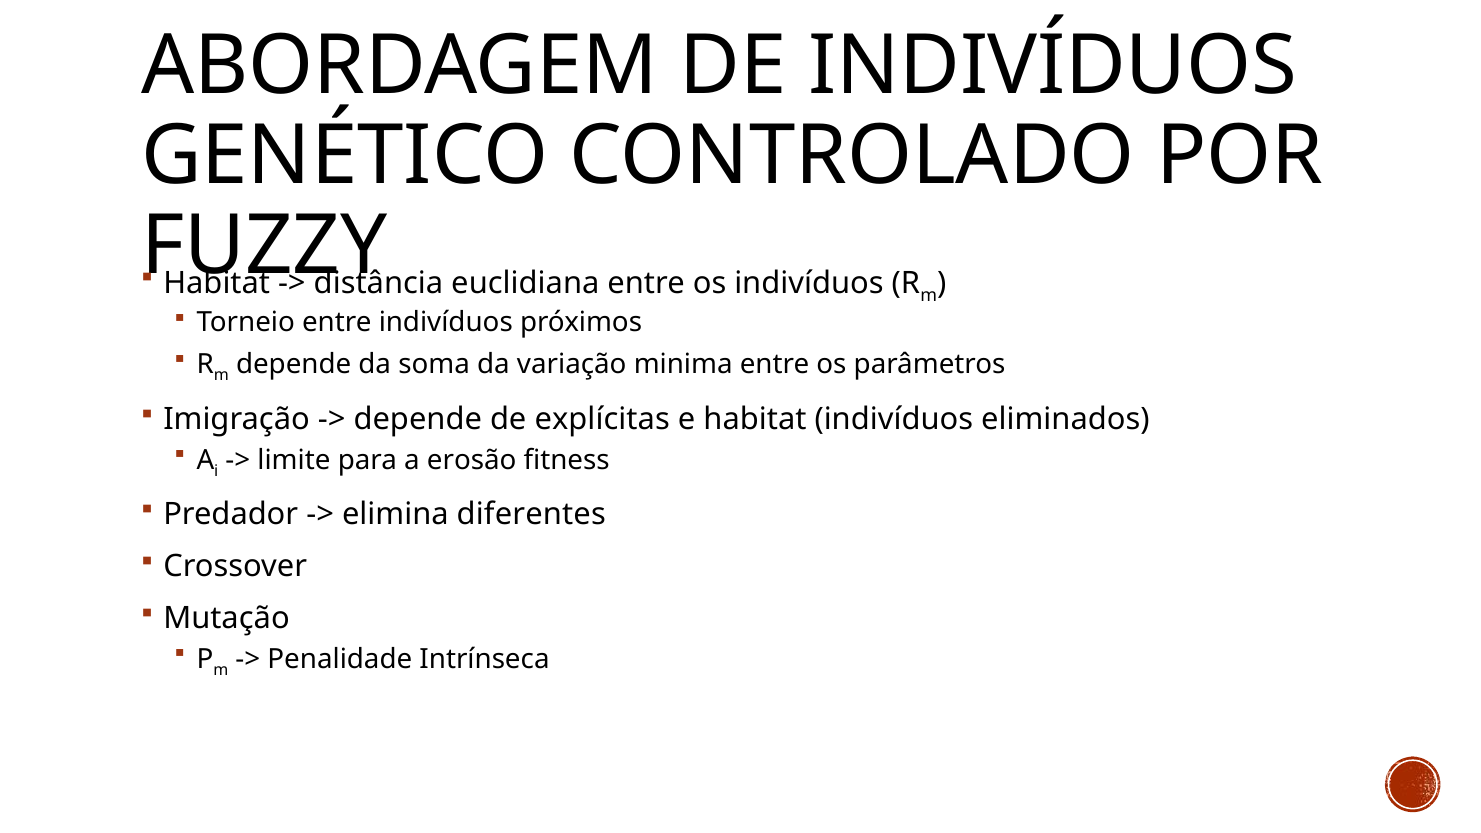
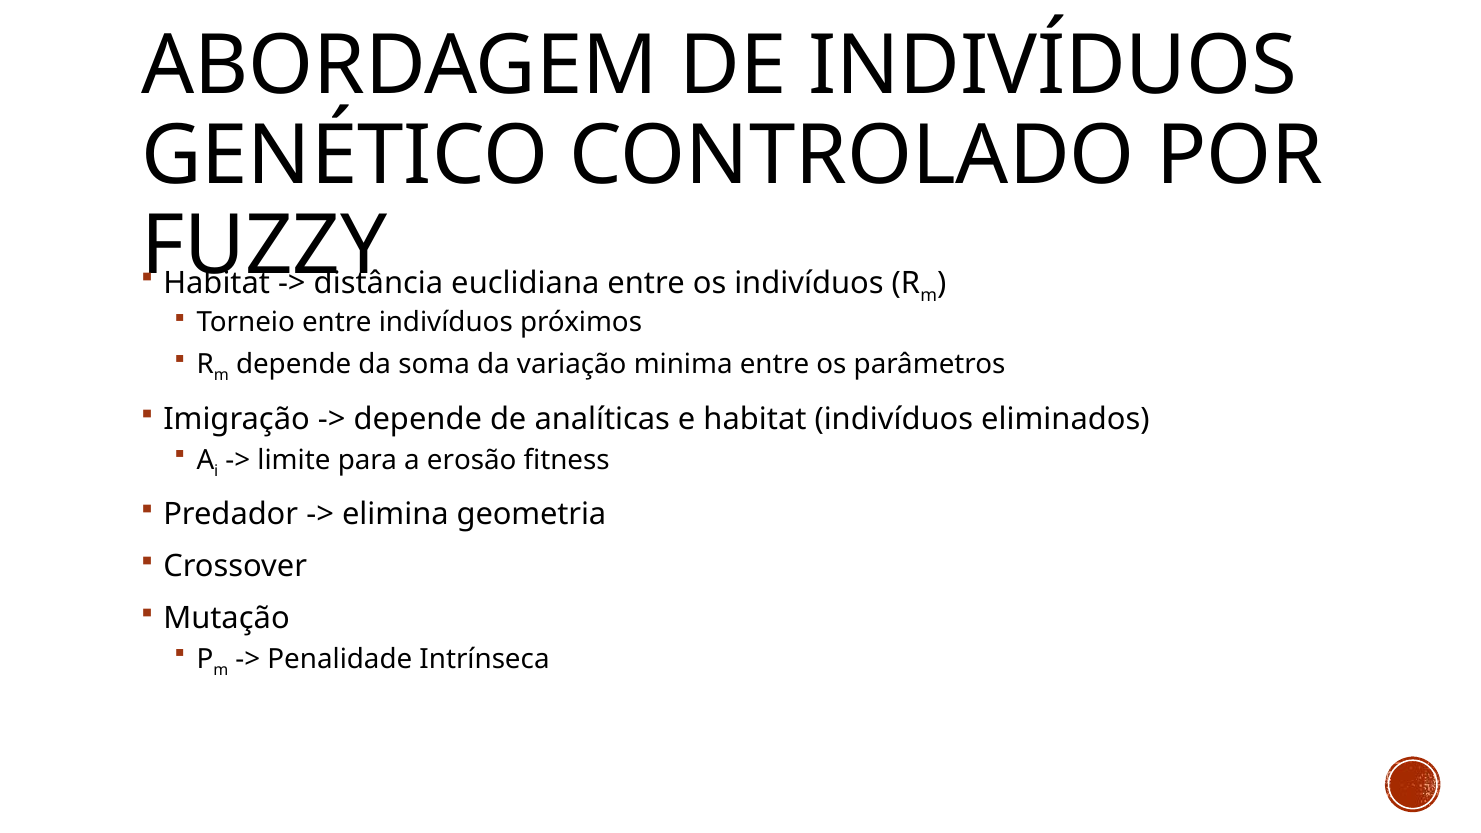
explícitas: explícitas -> analíticas (602, 419)
diferentes: diferentes -> geometria (531, 514)
